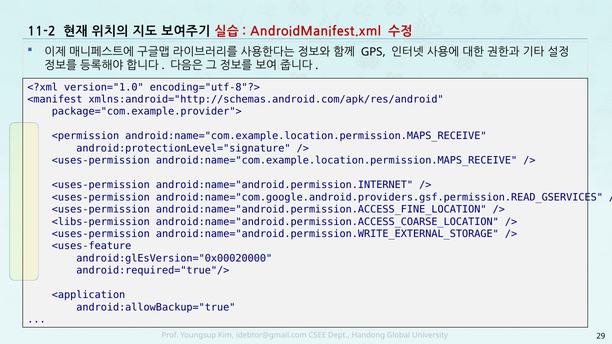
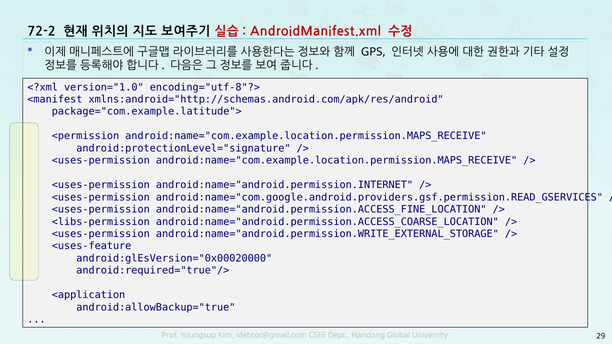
11-2: 11-2 -> 72-2 (42, 31)
package="com.example.provider">: package="com.example.provider"> -> package="com.example.latitude"> (147, 112)
